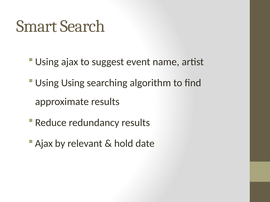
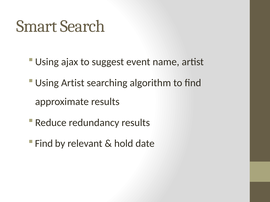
Using Using: Using -> Artist (73, 83)
Ajax: Ajax -> Find (44, 144)
